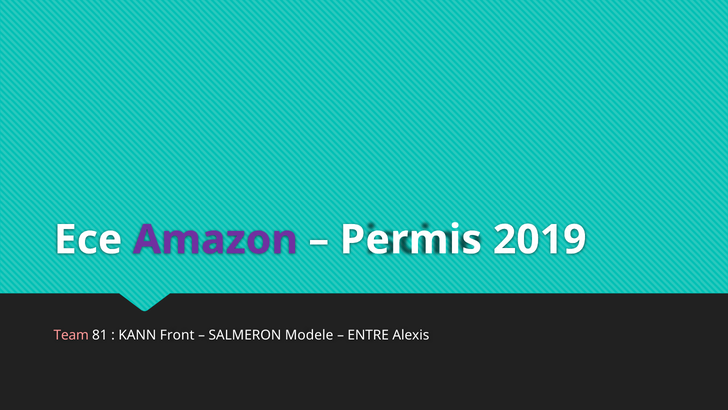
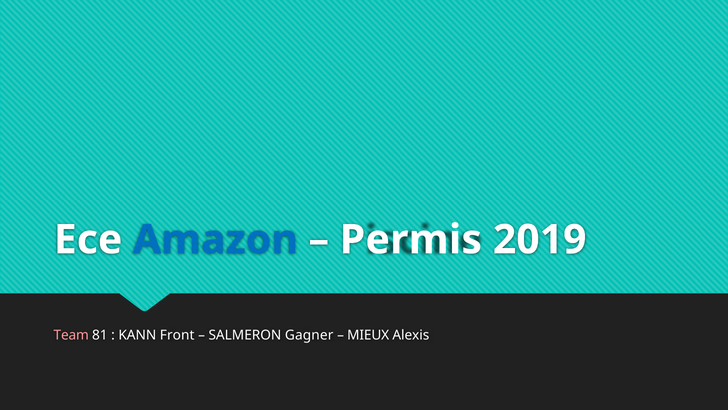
Amazon colour: purple -> blue (215, 239)
Modele: Modele -> Gagner (309, 335)
ENTRE: ENTRE -> MIEUX (368, 335)
